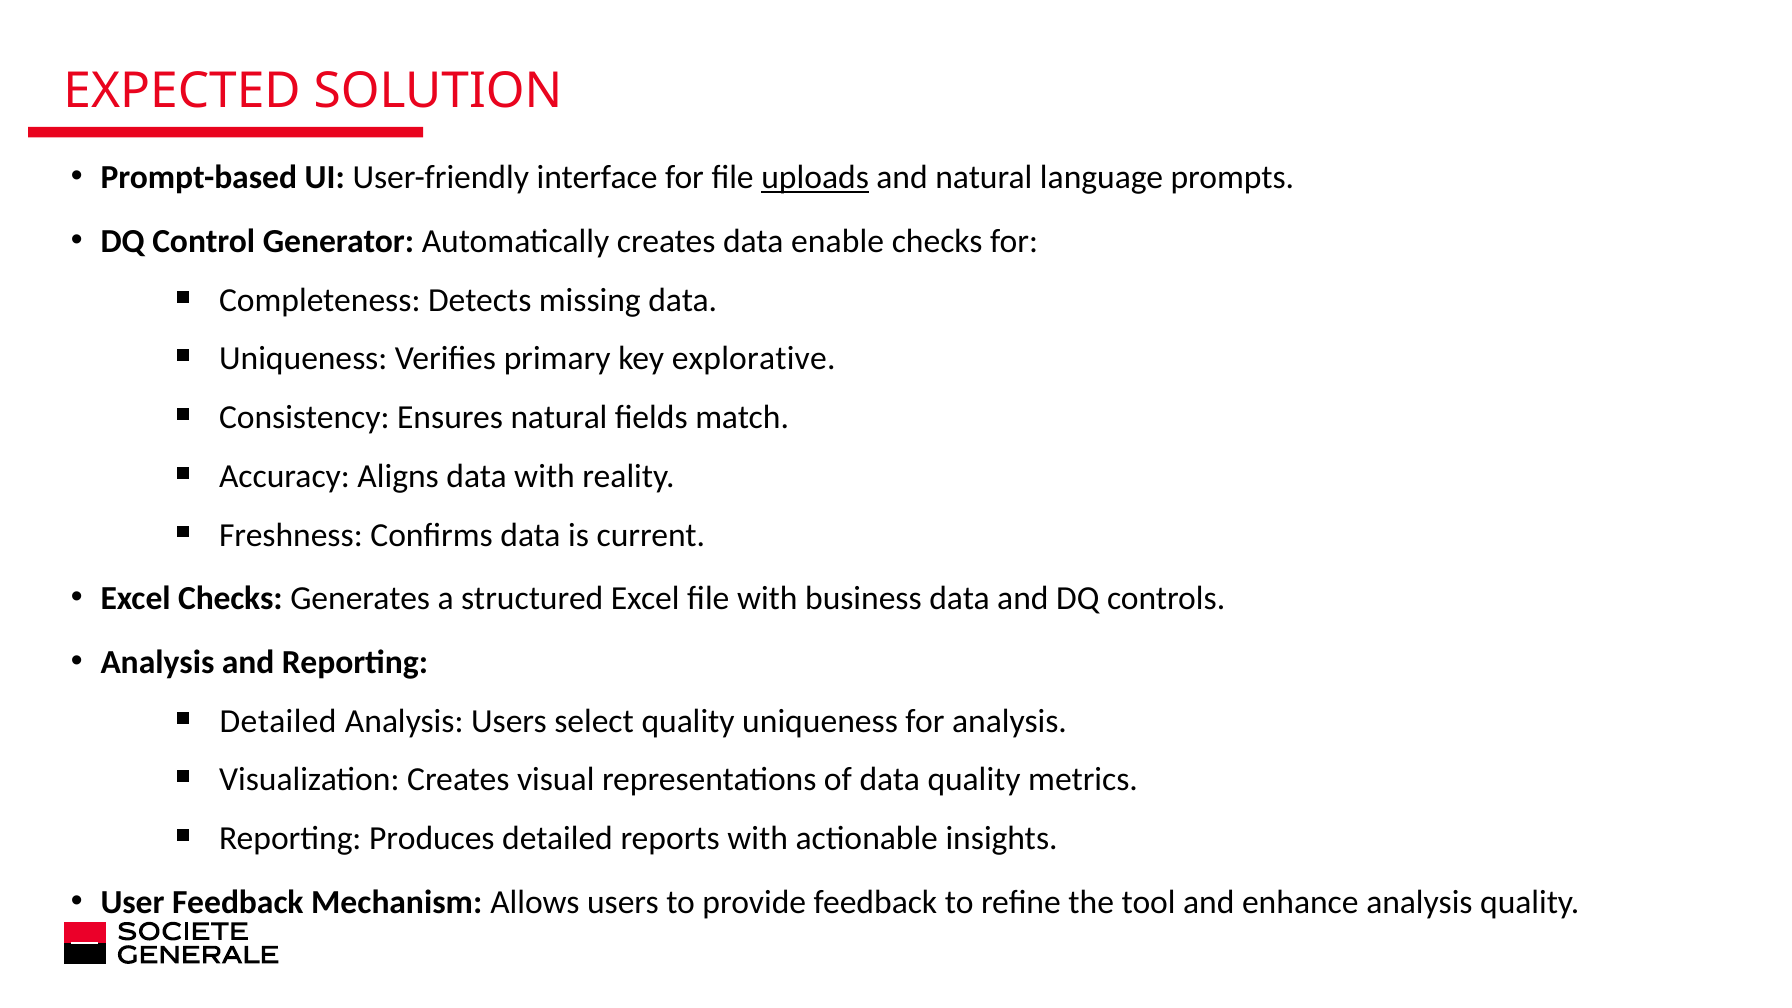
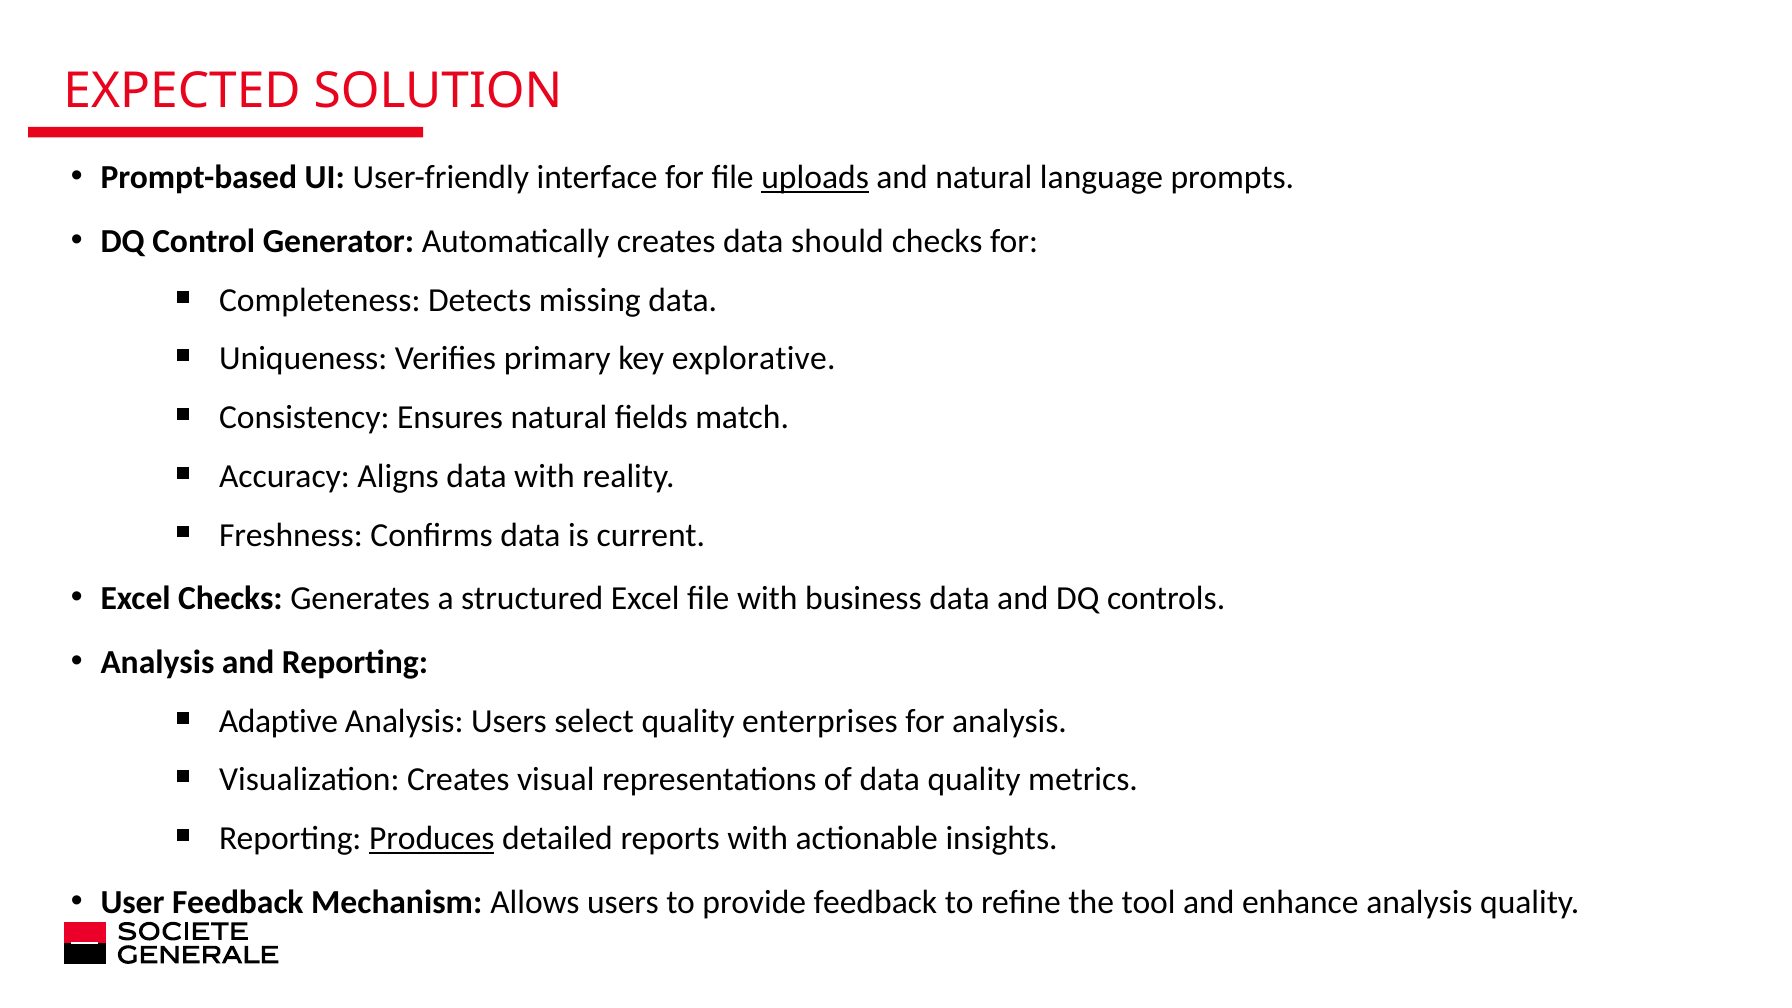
enable: enable -> should (837, 241)
Detailed: Detailed -> Adaptive (278, 721)
quality uniqueness: uniqueness -> enterprises (820, 721)
Produces underline: none -> present (432, 839)
